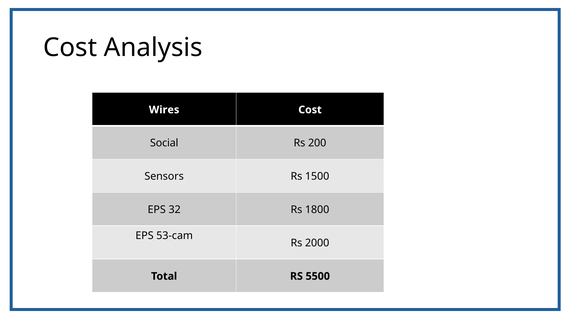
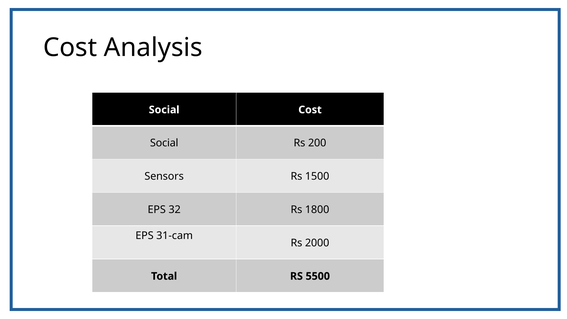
Wires: Wires -> Social (164, 110)
53-cam: 53-cam -> 31-cam (175, 236)
